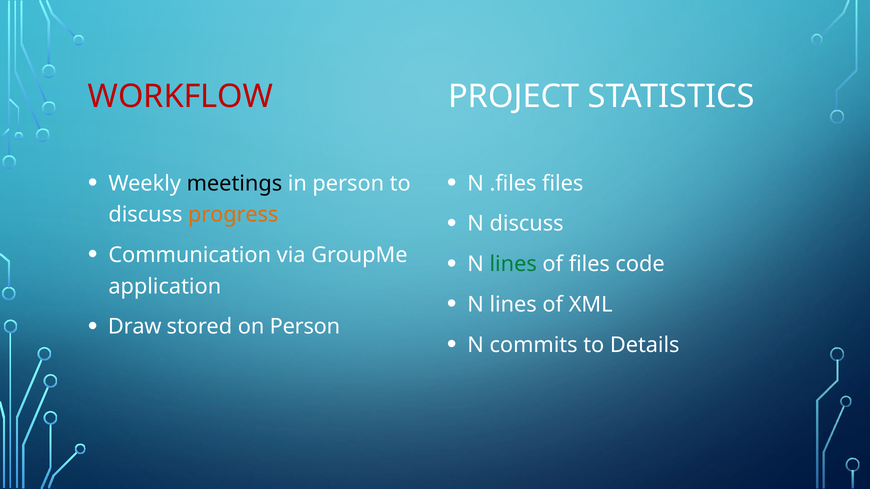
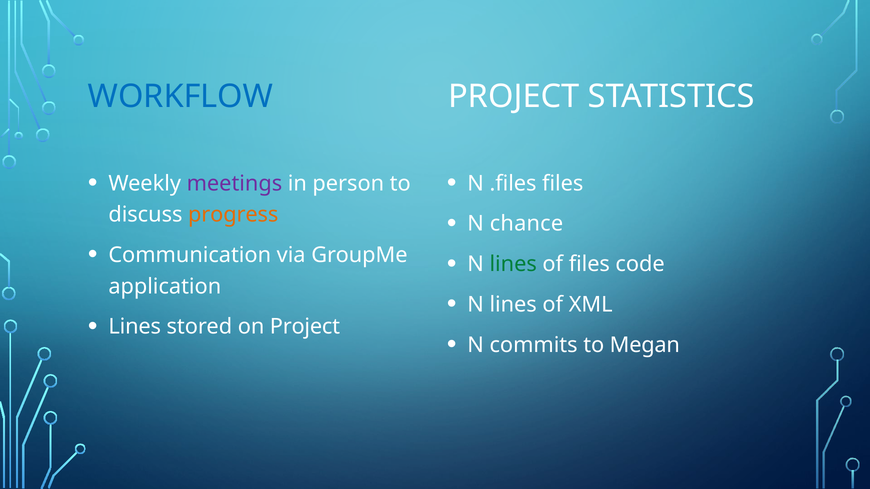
WORKFLOW colour: red -> blue (180, 97)
meetings colour: black -> purple (234, 184)
N discuss: discuss -> chance (526, 224)
Draw: Draw -> Lines (135, 327)
on Person: Person -> Project (305, 327)
Details: Details -> Megan (645, 345)
